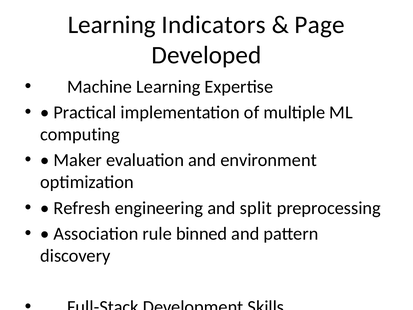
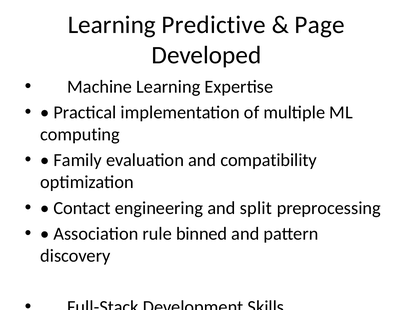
Indicators: Indicators -> Predictive (214, 25)
Maker: Maker -> Family (78, 160)
environment: environment -> compatibility (269, 160)
Refresh: Refresh -> Contact (82, 208)
